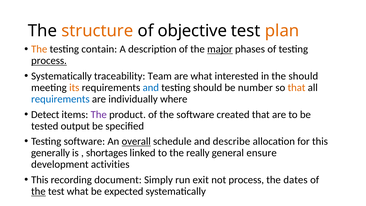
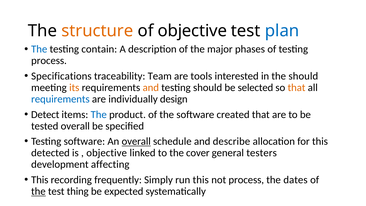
plan colour: orange -> blue (282, 31)
The colour: orange -> blue (39, 49)
major underline: present -> none (220, 49)
process underline: present -> none (49, 61)
Systematically: Systematically -> Specifications (61, 76)
are what: what -> tools (201, 76)
and colour: blue -> orange (151, 88)
number: number -> selected (255, 88)
where: where -> design (174, 99)
The colour: purple -> blue (99, 114)
tested output: output -> overall (75, 126)
generally: generally -> detected (50, 153)
shortages: shortages -> objective (107, 153)
really: really -> cover (198, 153)
ensure: ensure -> testers (262, 153)
activities: activities -> affecting (110, 164)
document: document -> frequently (118, 180)
run exit: exit -> this (201, 180)
test what: what -> thing (78, 191)
